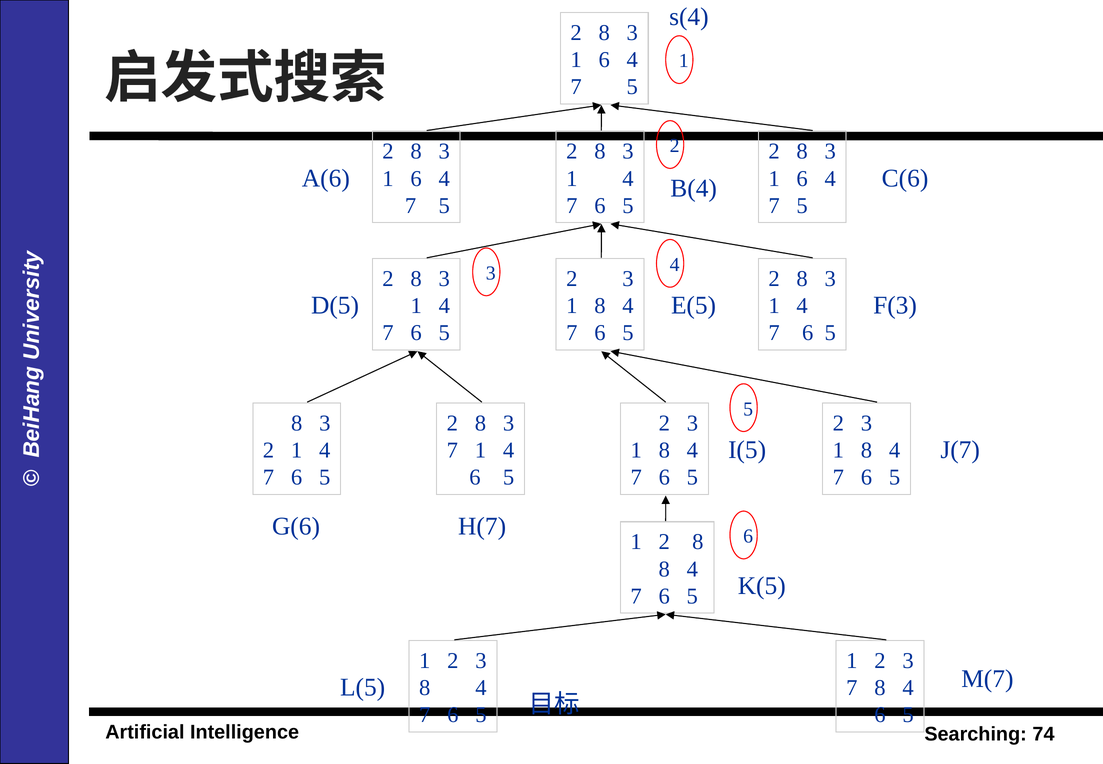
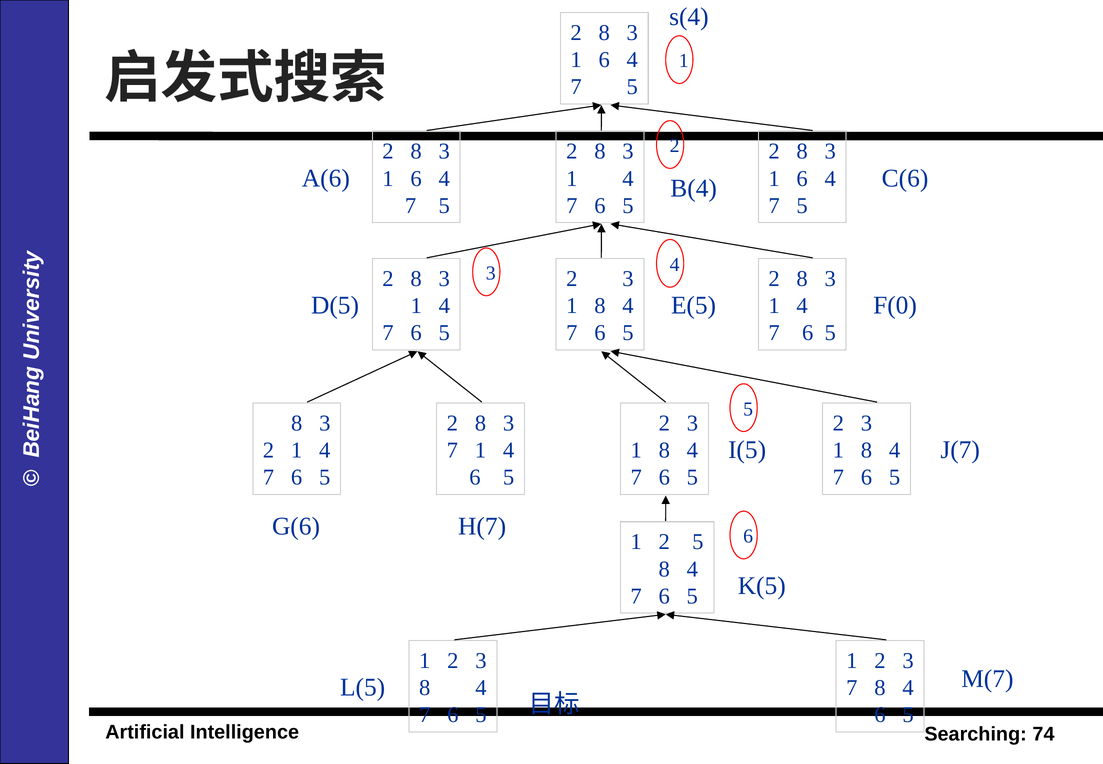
F(3: F(3 -> F(0 (895, 305)
1 2 8: 8 -> 5 (698, 542)
